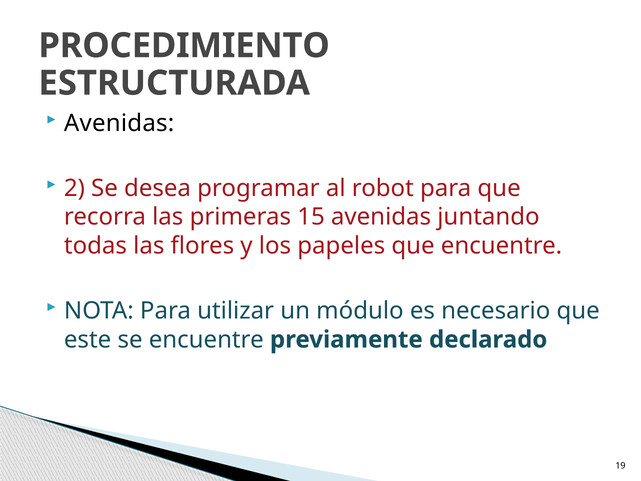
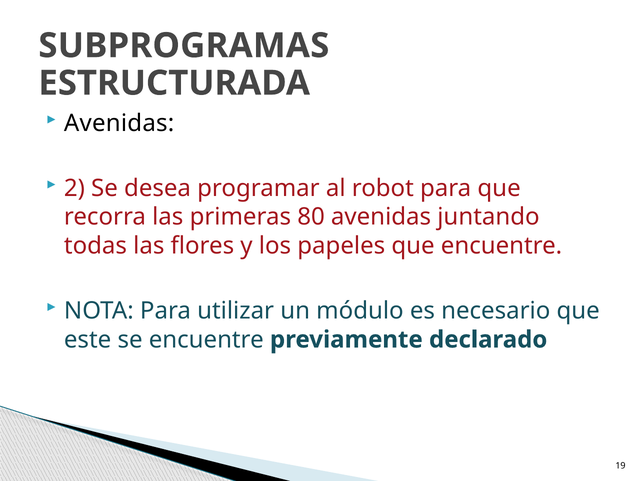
PROCEDIMIENTO: PROCEDIMIENTO -> SUBPROGRAMAS (184, 46)
15: 15 -> 80 (311, 217)
